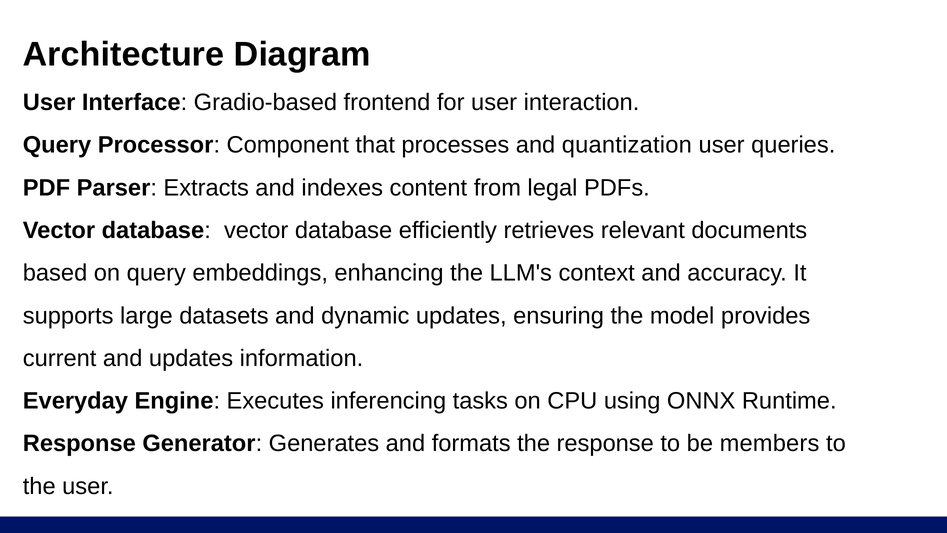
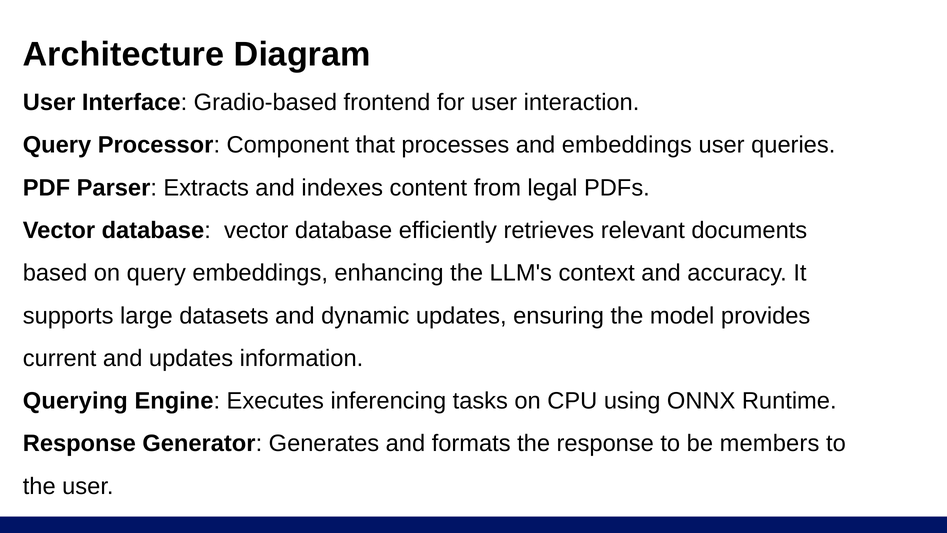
and quantization: quantization -> embeddings (627, 145)
Everyday: Everyday -> Querying (75, 401)
